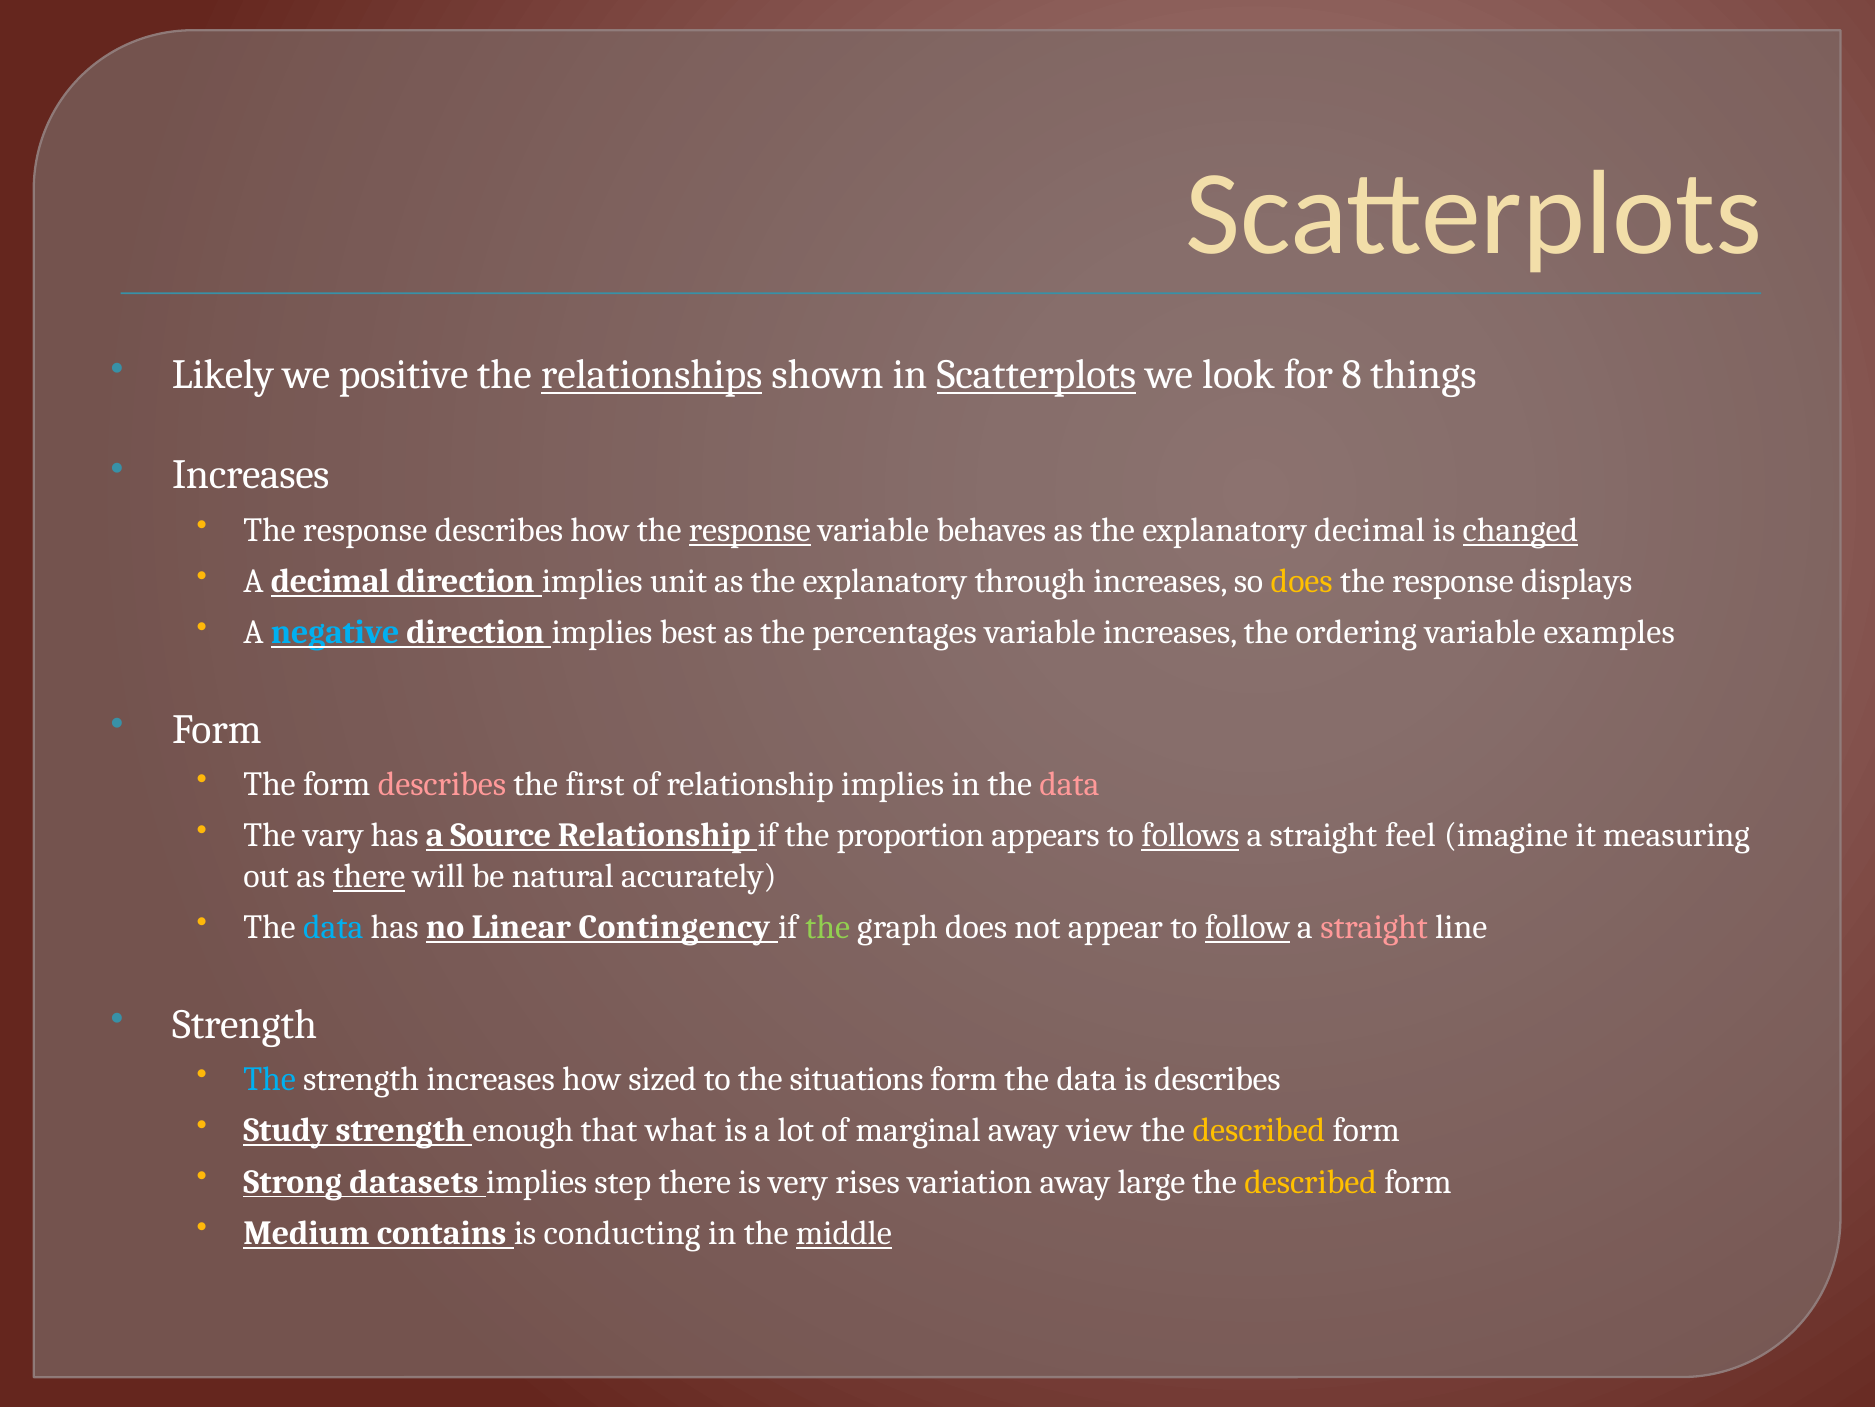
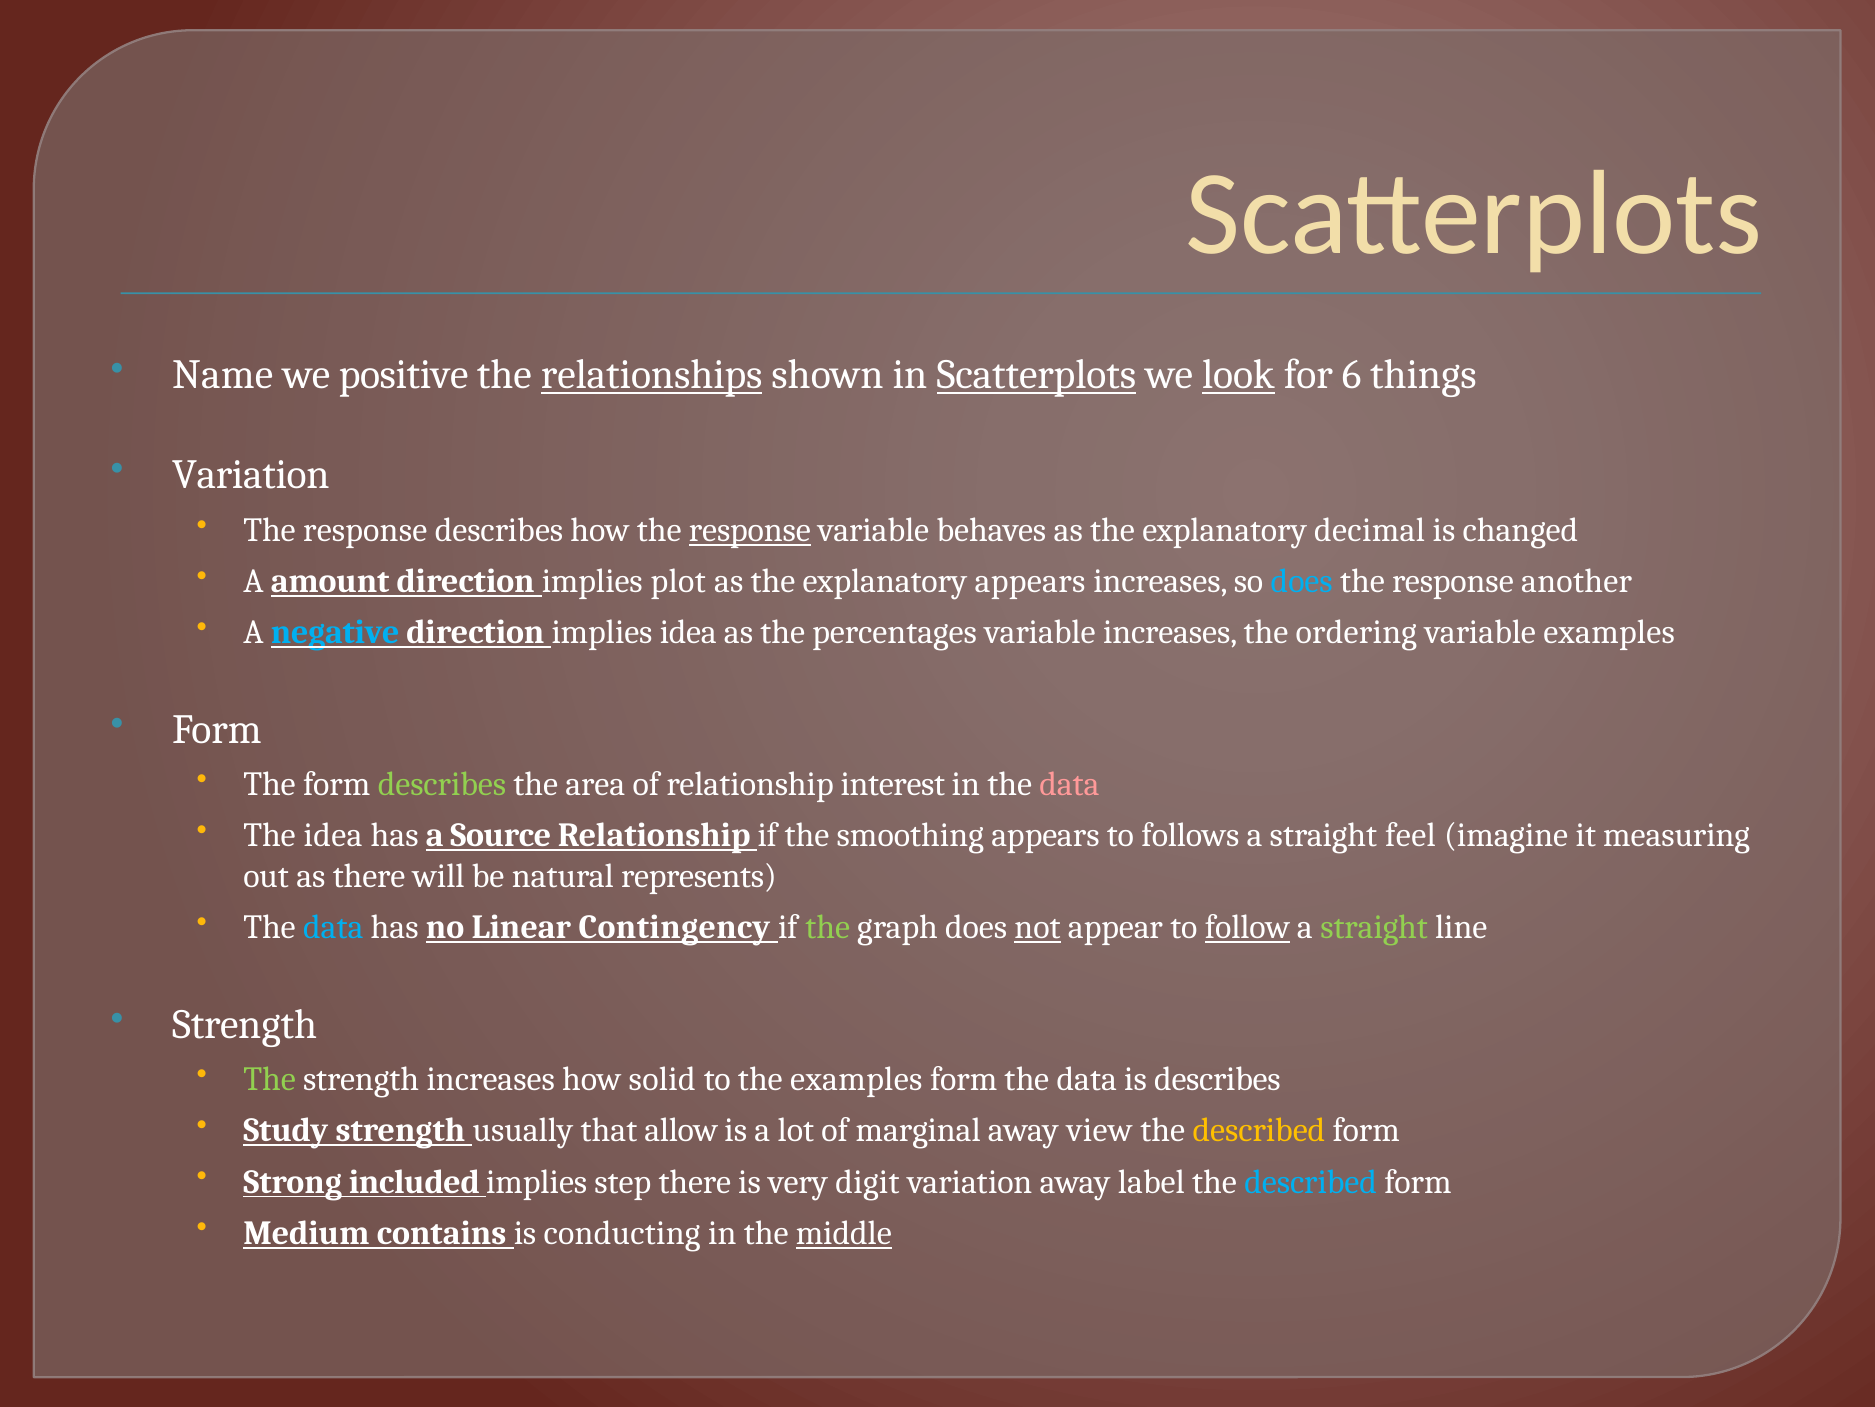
Likely: Likely -> Name (223, 375)
look underline: none -> present (1238, 375)
8: 8 -> 6 (1352, 375)
Increases: Increases -> Variation (251, 475)
changed underline: present -> none (1520, 530)
A decimal: decimal -> amount (330, 581)
unit: unit -> plot (678, 581)
explanatory through: through -> appears (1030, 581)
does colour: yellow -> light blue (1302, 581)
displays: displays -> another (1577, 581)
implies best: best -> idea (688, 632)
describes colour: pink -> light green (442, 784)
first: first -> area (595, 784)
relationship implies: implies -> interest (893, 784)
The vary: vary -> idea (333, 835)
proportion: proportion -> smoothing (910, 835)
follows underline: present -> none (1190, 835)
there underline: present -> none (369, 876)
accurately: accurately -> represents (699, 876)
not underline: none -> present (1037, 927)
straight colour: pink -> light green (1374, 927)
The colour: light blue -> light green (270, 1079)
sized: sized -> solid (662, 1079)
the situations: situations -> examples (856, 1079)
enough: enough -> usually (523, 1130)
what: what -> allow (681, 1130)
datasets: datasets -> included (414, 1181)
rises: rises -> digit (867, 1181)
large: large -> label (1151, 1181)
described colour: yellow -> light blue (1311, 1181)
